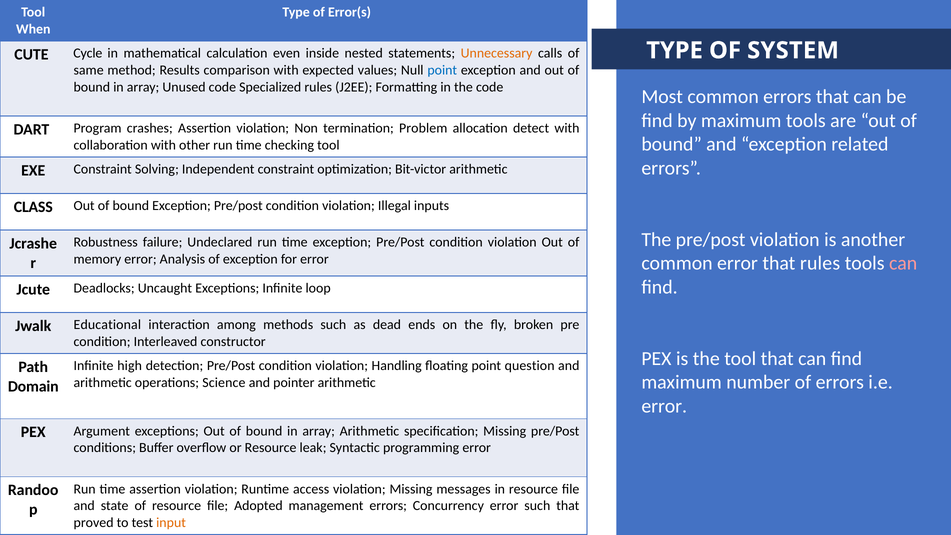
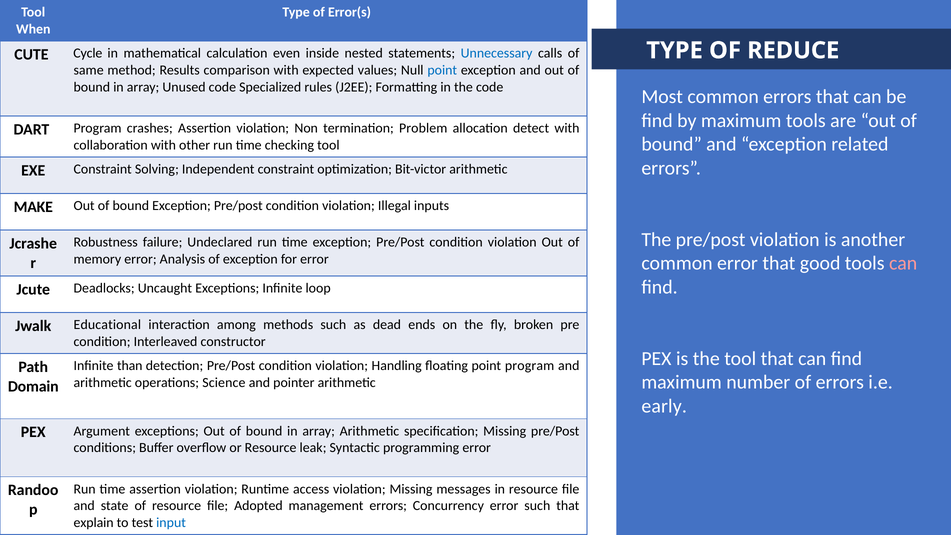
SYSTEM: SYSTEM -> REDUCE (793, 50)
Unnecessary colour: orange -> blue (497, 53)
CLASS: CLASS -> MAKE (33, 207)
that rules: rules -> good (820, 263)
high: high -> than (130, 366)
point question: question -> program (530, 366)
error: error -> early (664, 406)
proved: proved -> explain (94, 523)
input colour: orange -> blue (171, 523)
